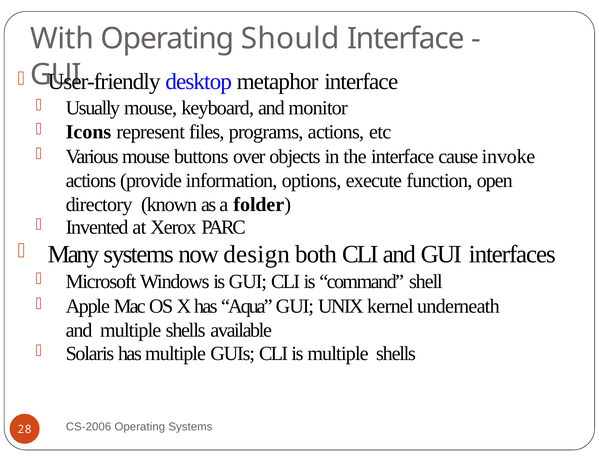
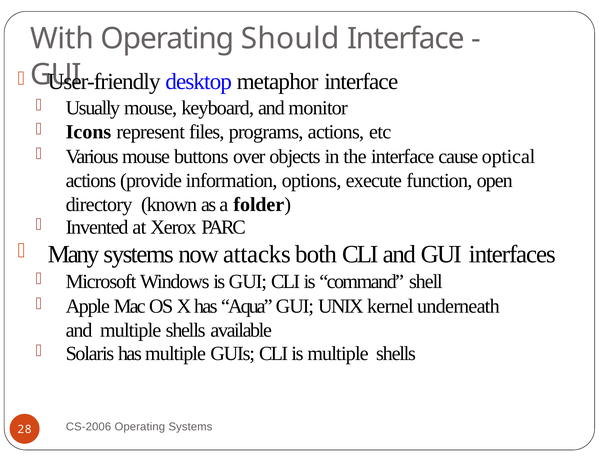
invoke: invoke -> optical (509, 157)
design: design -> attacks (257, 254)
